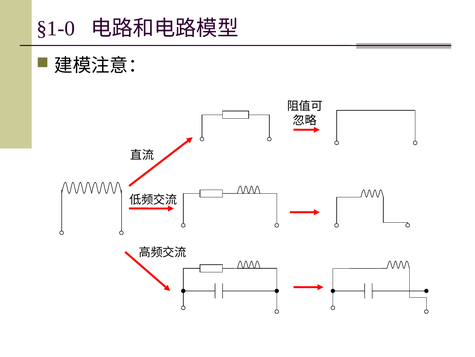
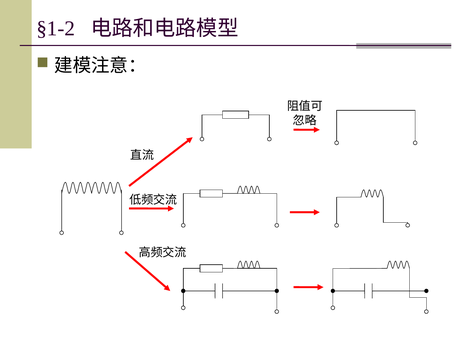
§1-0: §1-0 -> §1-2 (56, 29)
